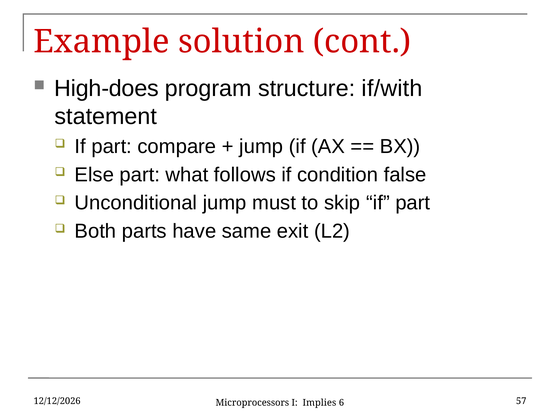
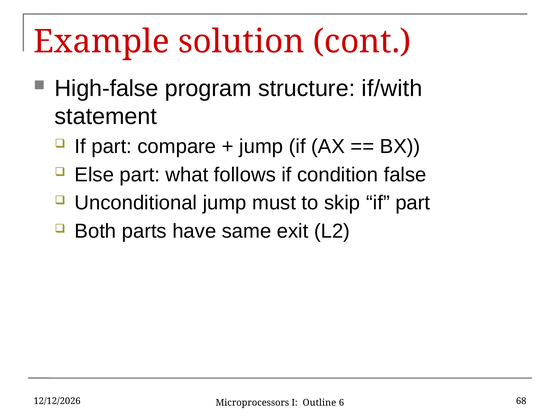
High-does: High-does -> High-false (106, 88)
Implies: Implies -> Outline (319, 403)
57: 57 -> 68 (521, 401)
